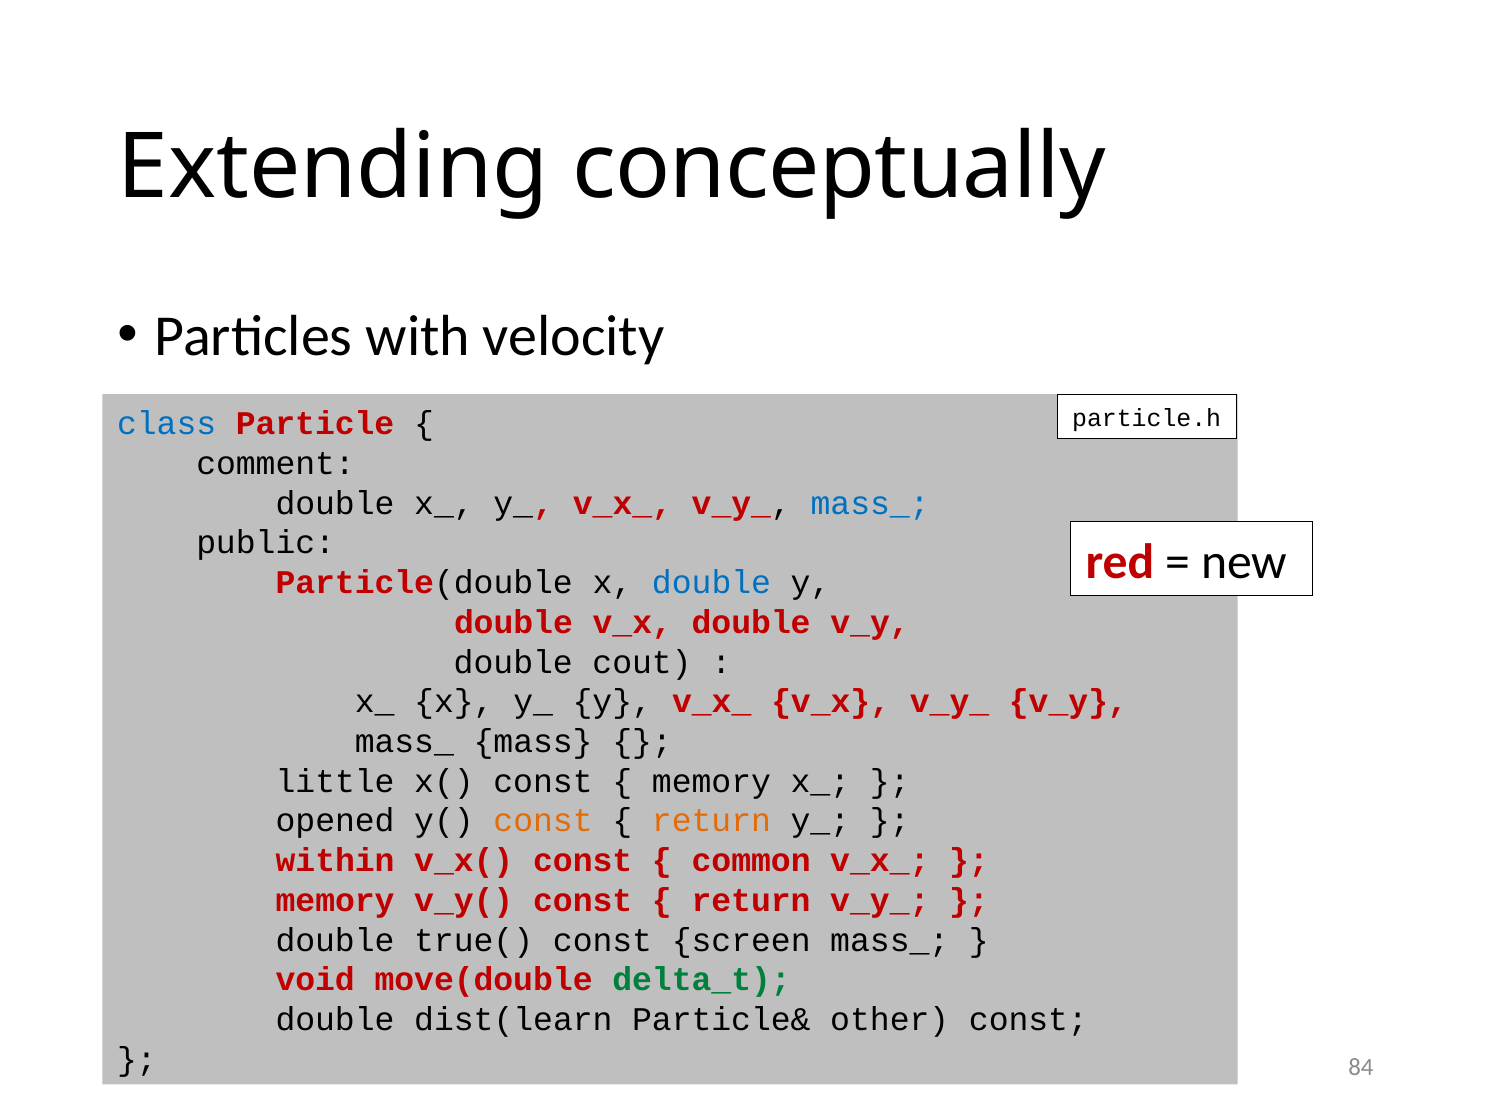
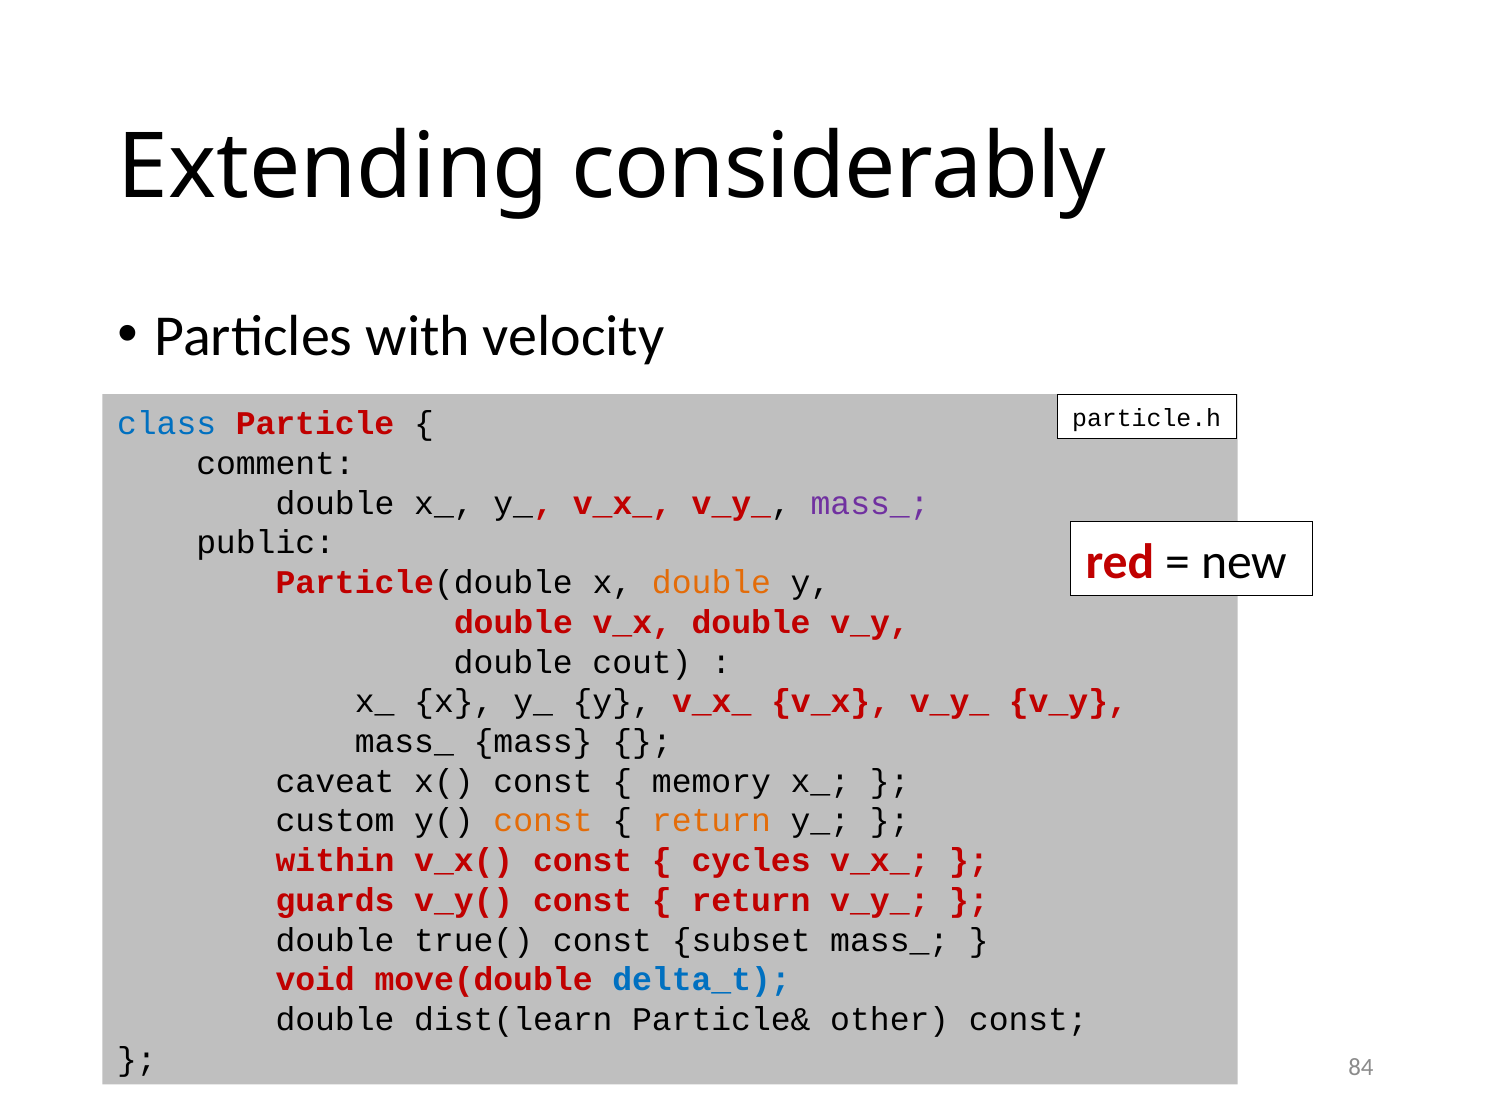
conceptually: conceptually -> considerably (839, 167)
mass_ colour: blue -> purple (870, 503)
double colour: blue -> orange (712, 583)
little: little -> caveat (335, 781)
opened: opened -> custom (335, 821)
common: common -> cycles (751, 861)
memory: memory -> guards (335, 901)
screen: screen -> subset (741, 940)
delta_t colour: green -> blue (702, 980)
